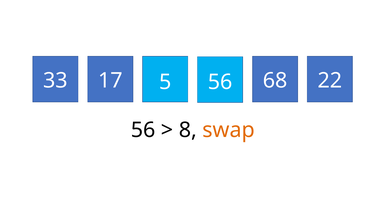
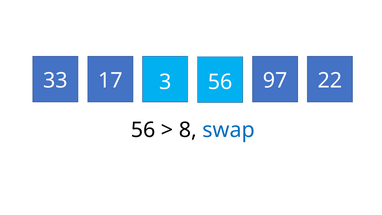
5: 5 -> 3 (165, 82)
68: 68 -> 97 (275, 80)
swap colour: orange -> blue (229, 130)
